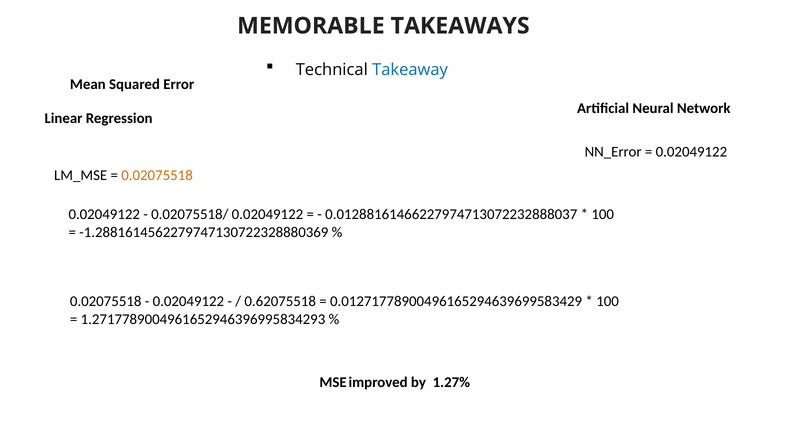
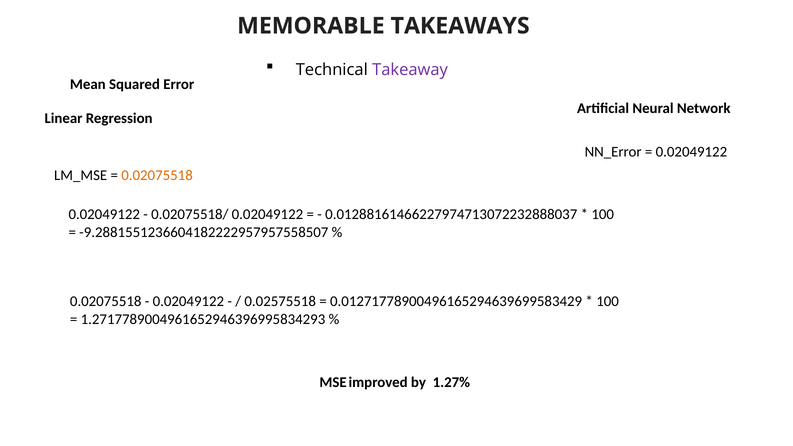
Takeaway colour: blue -> purple (410, 70)
-1.2881614562279747130722328880369: -1.2881614562279747130722328880369 -> -9.2881551236604182222957957558507 (204, 232)
0.62075518: 0.62075518 -> 0.02575518 (280, 302)
